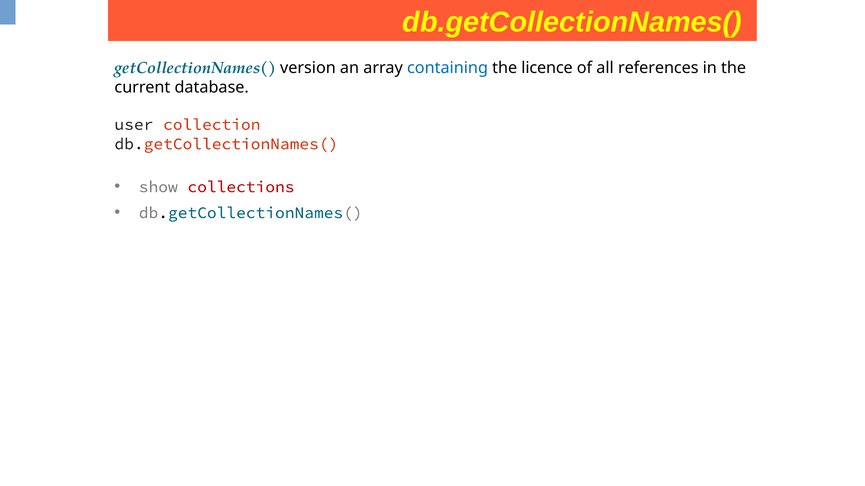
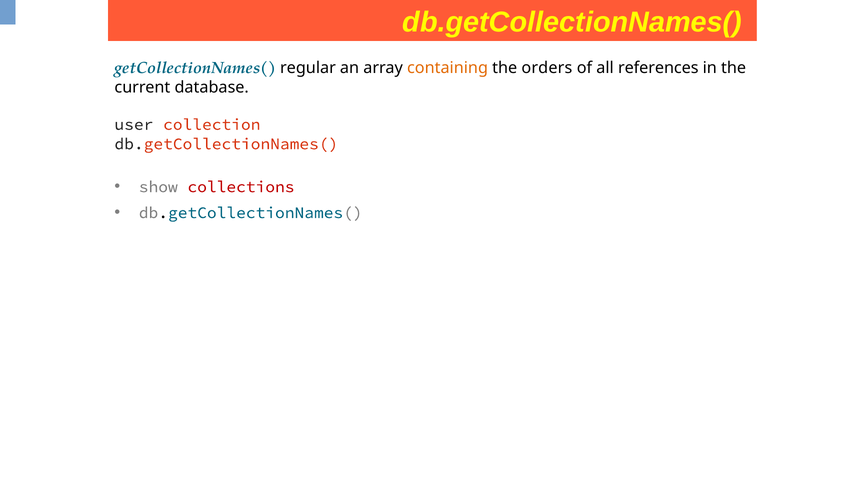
version: version -> regular (308, 68)
containing colour: blue -> orange (448, 68)
licence: licence -> orders (547, 68)
